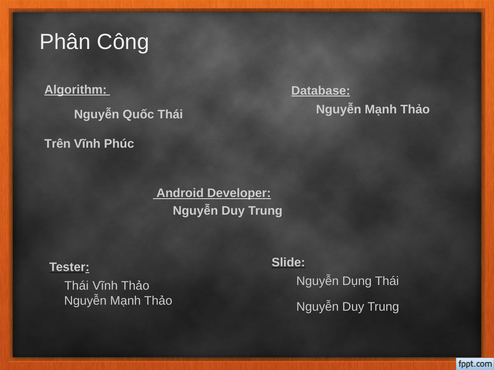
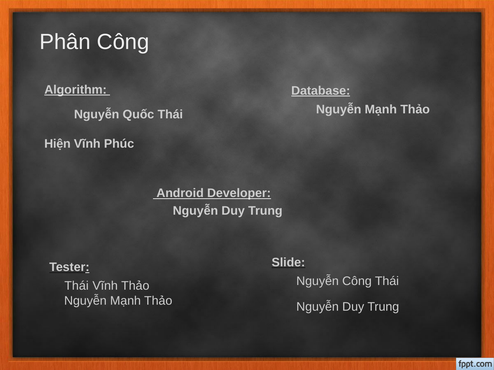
Trên: Trên -> Hiện (57, 144)
Nguyễn Dụng: Dụng -> Công (357, 281)
